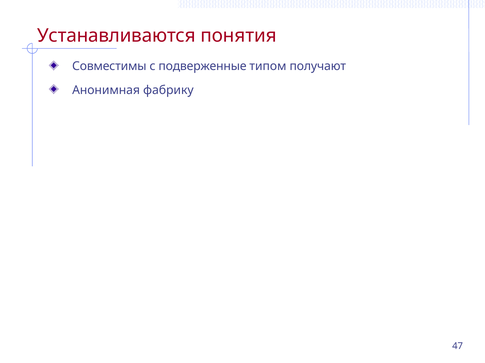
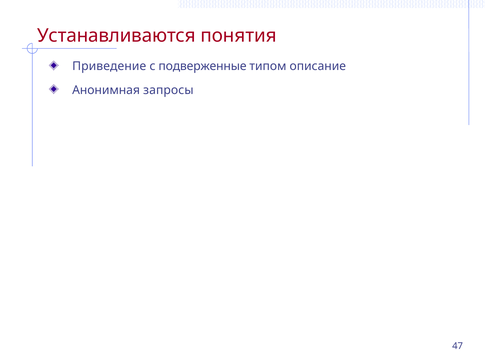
Совместимы: Совместимы -> Приведение (109, 66)
получают: получают -> описание (318, 66)
фабрику: фабрику -> запросы (168, 90)
